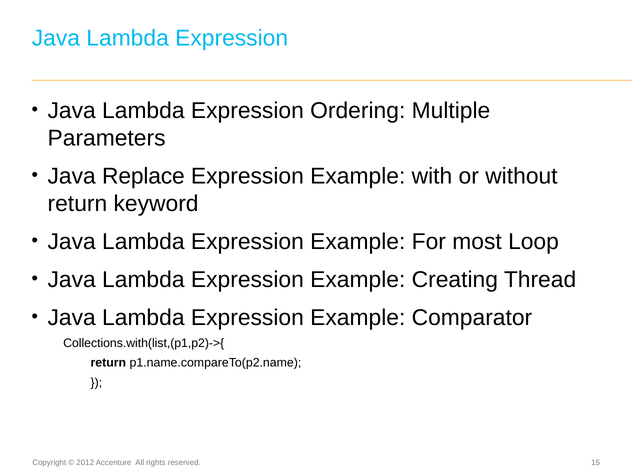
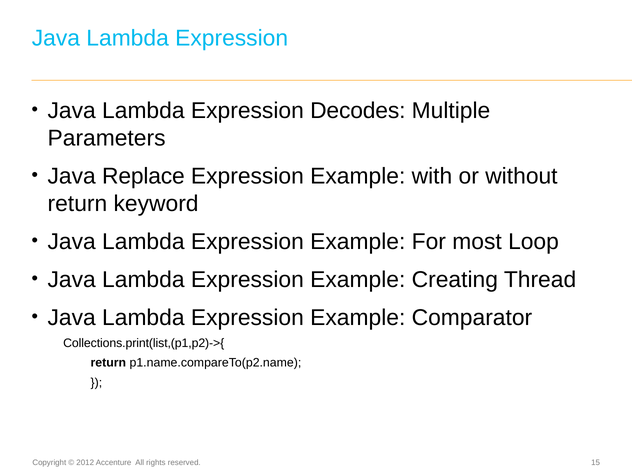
Ordering: Ordering -> Decodes (358, 111)
Collections.with(list,(p1,p2)->{: Collections.with(list,(p1,p2)->{ -> Collections.print(list,(p1,p2)->{ (144, 343)
